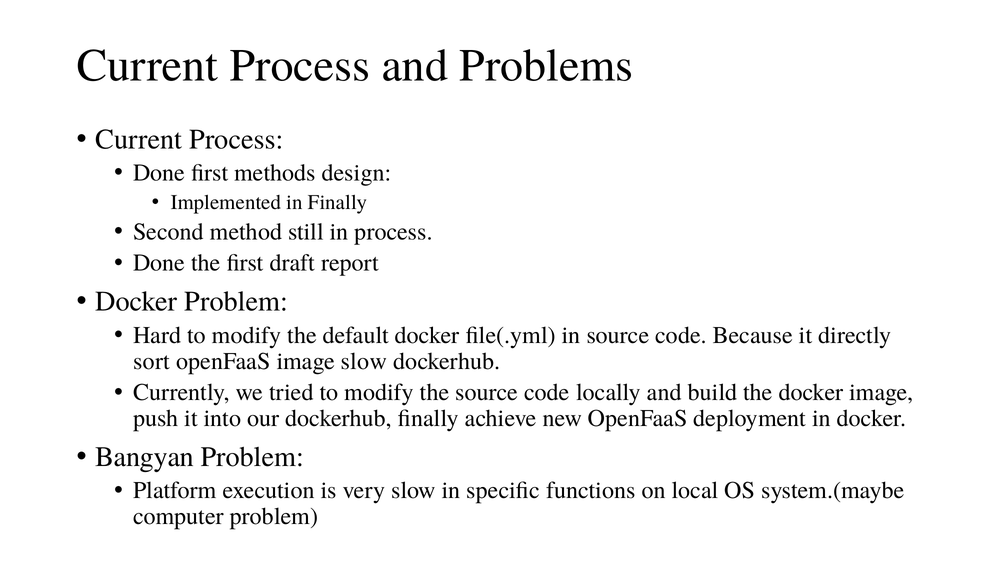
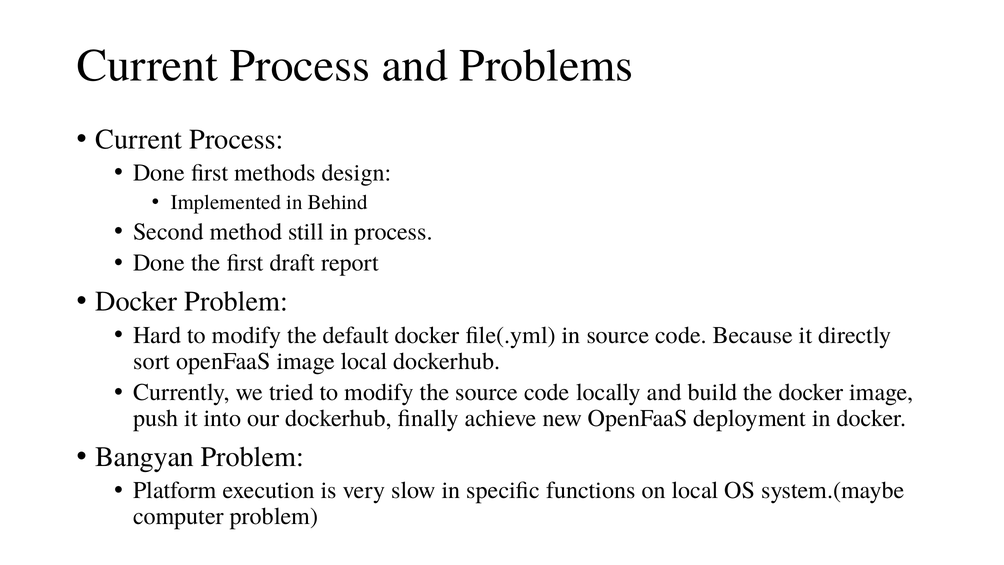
in Finally: Finally -> Behind (338, 202)
image slow: slow -> local (364, 361)
